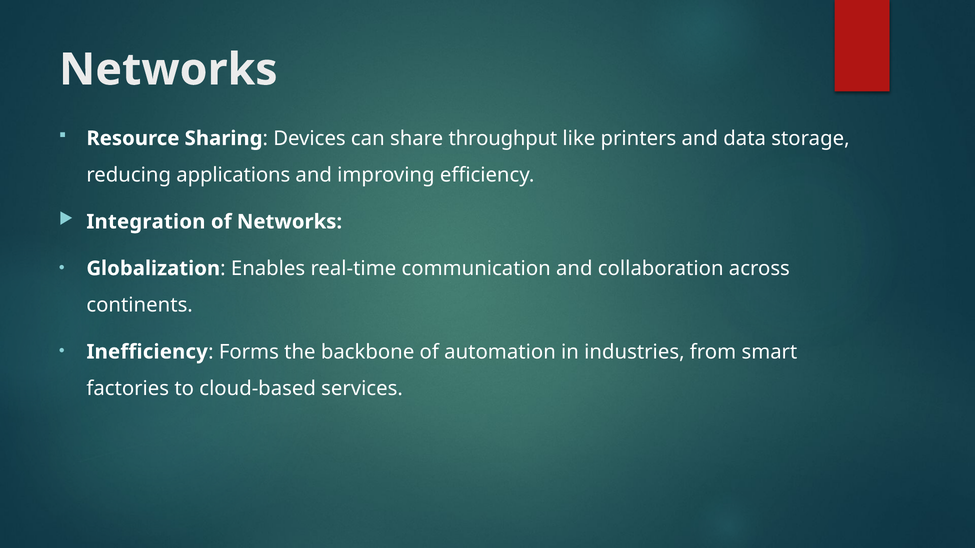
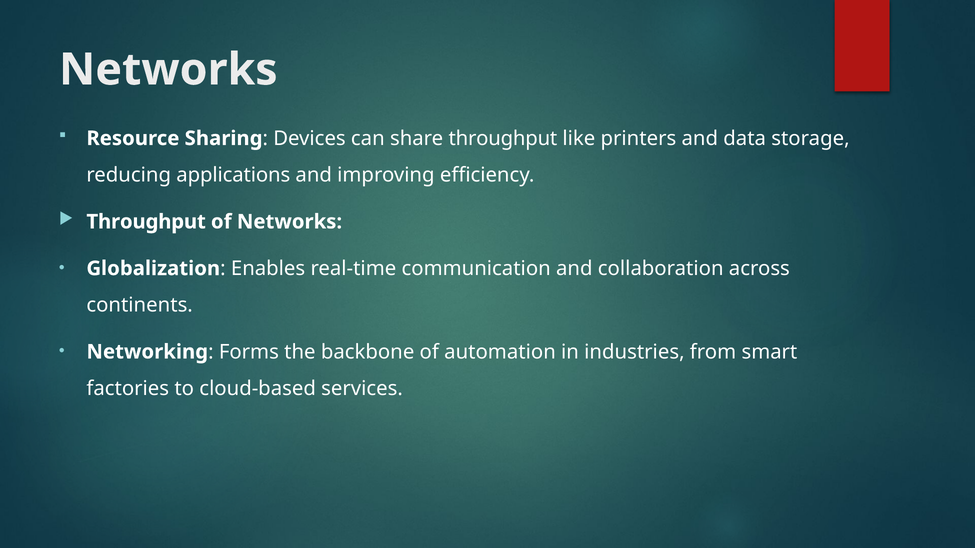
Integration: Integration -> Throughput (146, 222)
Inefficiency: Inefficiency -> Networking (147, 352)
